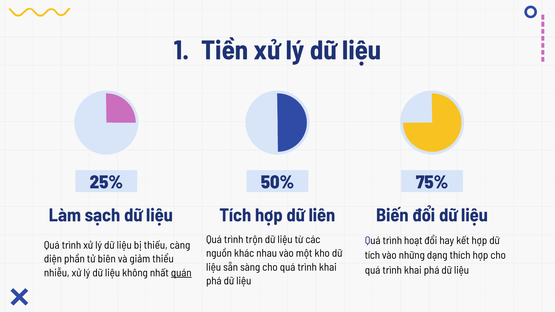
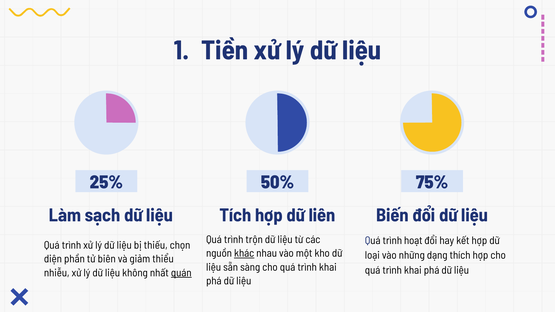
càng: càng -> chọn (180, 245)
khác underline: none -> present (244, 253)
tích: tích -> loại (372, 256)
